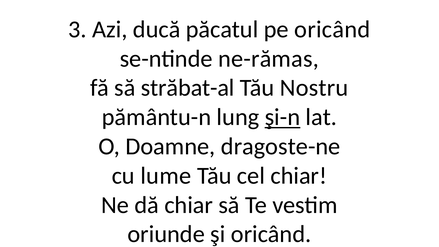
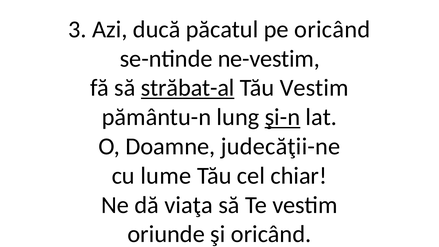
ne-rămas: ne-rămas -> ne-vestim (269, 59)
străbat-al underline: none -> present (188, 88)
Tău Nostru: Nostru -> Vestim (314, 88)
dragoste-ne: dragoste-ne -> judecăţii-ne (281, 146)
dă chiar: chiar -> viaţa (189, 205)
